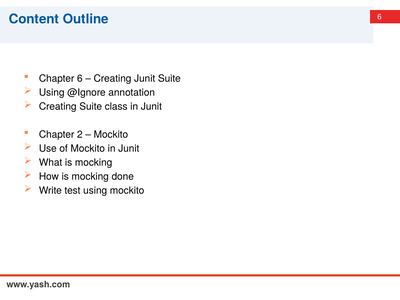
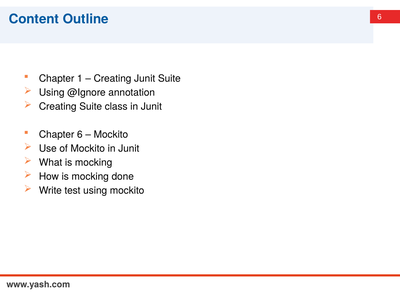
Chapter 6: 6 -> 1 (80, 79)
Chapter 2: 2 -> 6 (80, 135)
